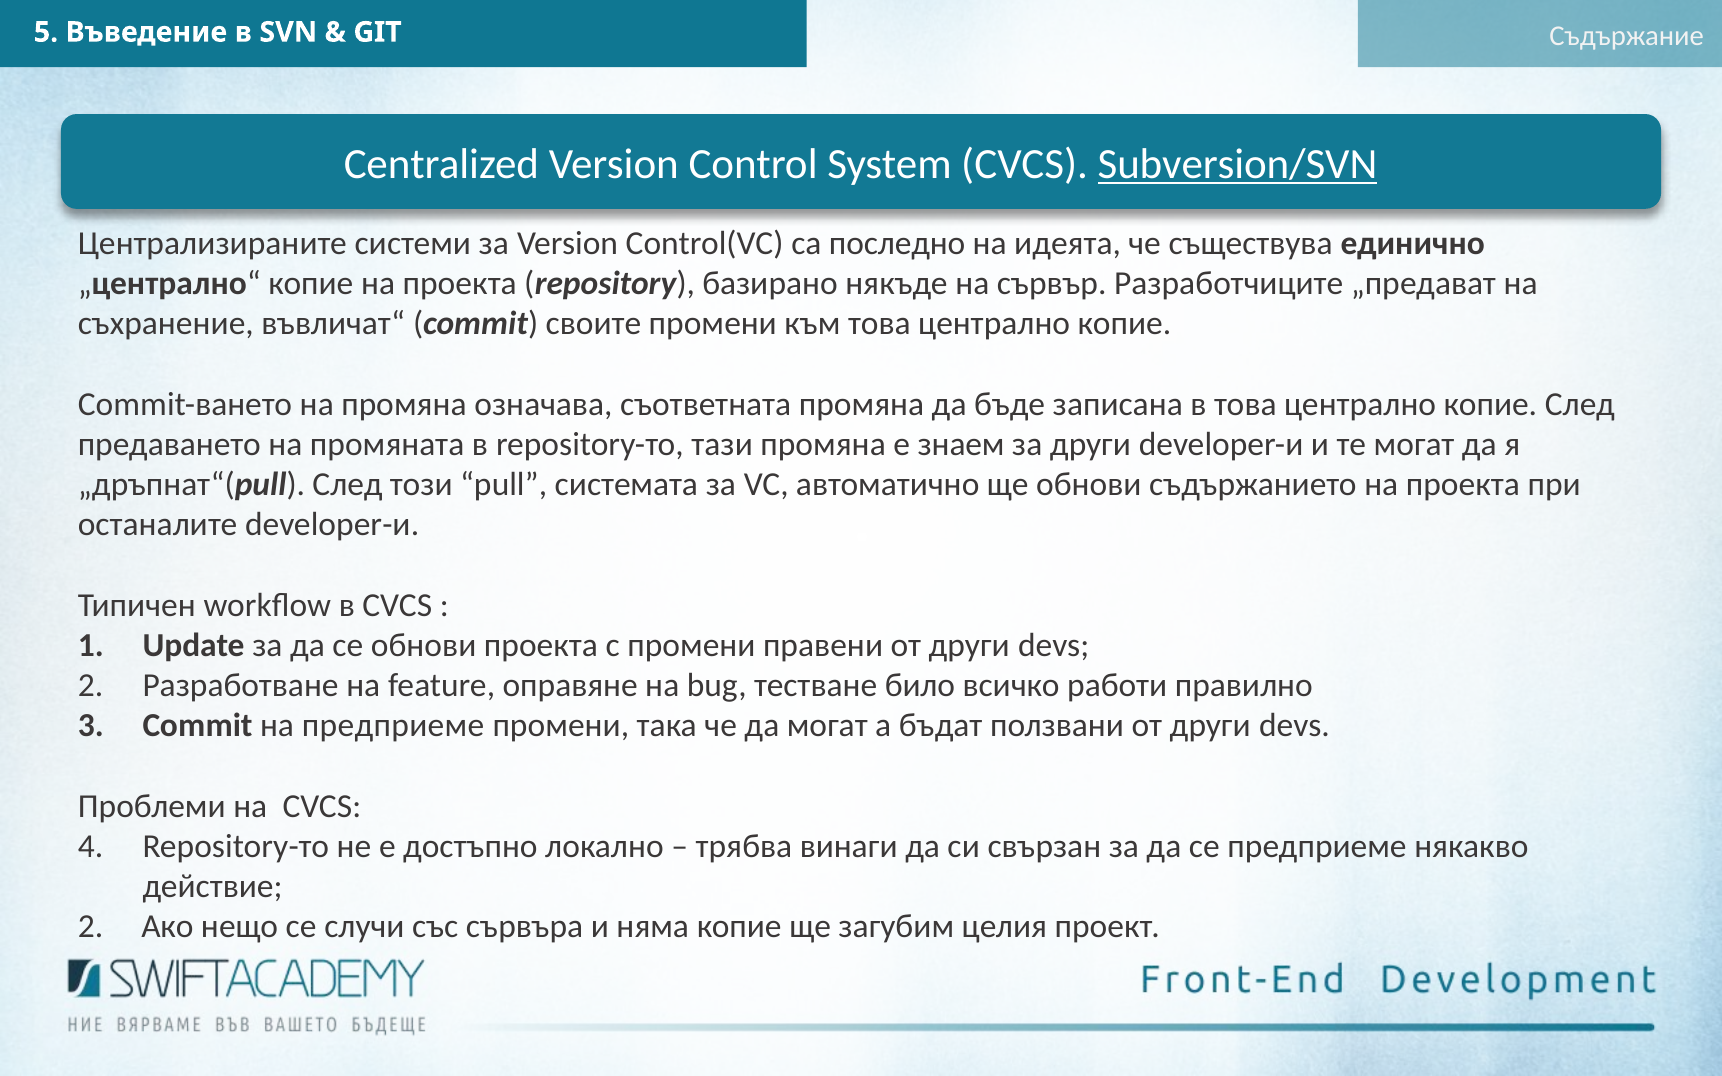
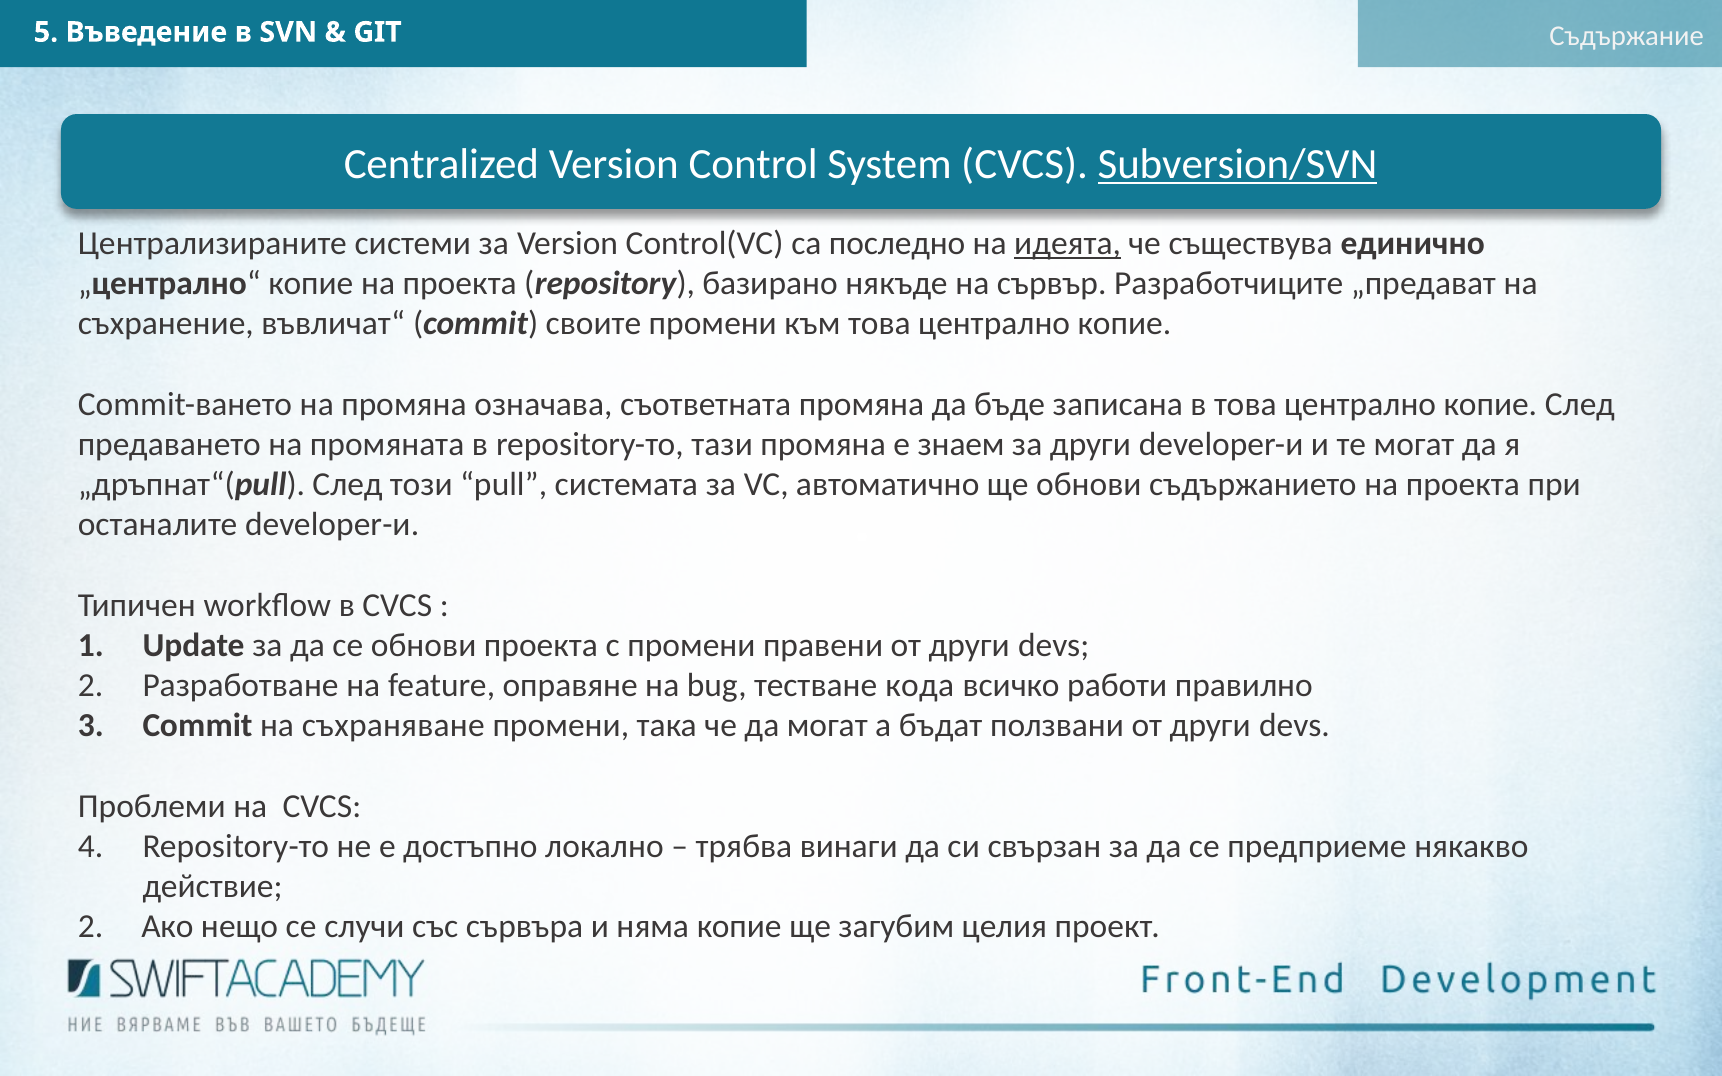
идеята underline: none -> present (1068, 243)
било: било -> кода (920, 686)
на предприеме: предприеме -> съхраняване (393, 726)
